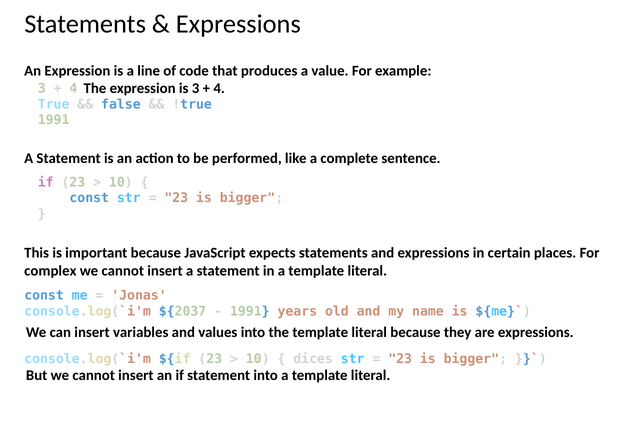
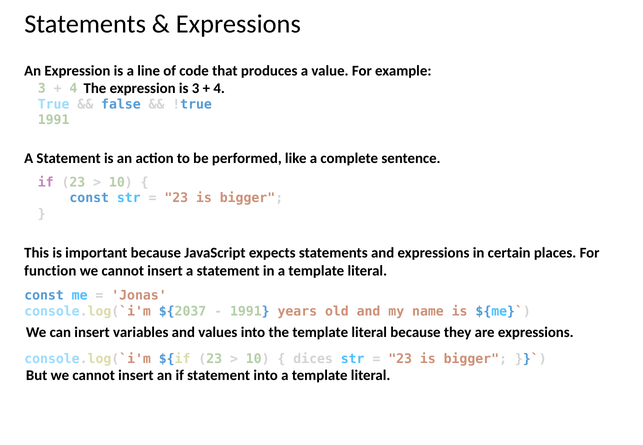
complex: complex -> function (50, 271)
